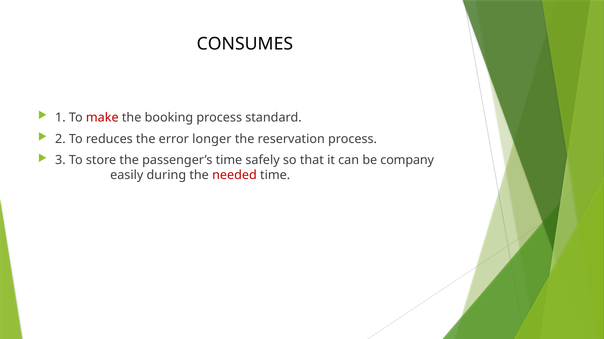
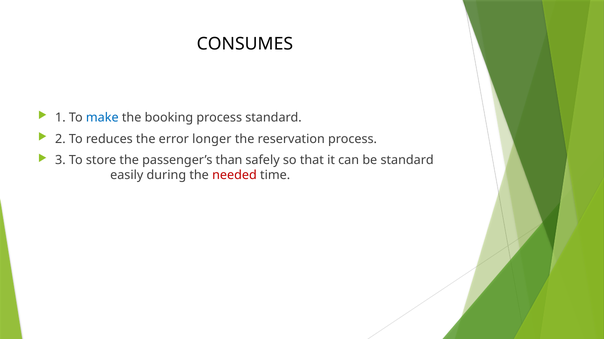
make colour: red -> blue (102, 118)
passenger’s time: time -> than (229, 161)
be company: company -> standard (407, 161)
